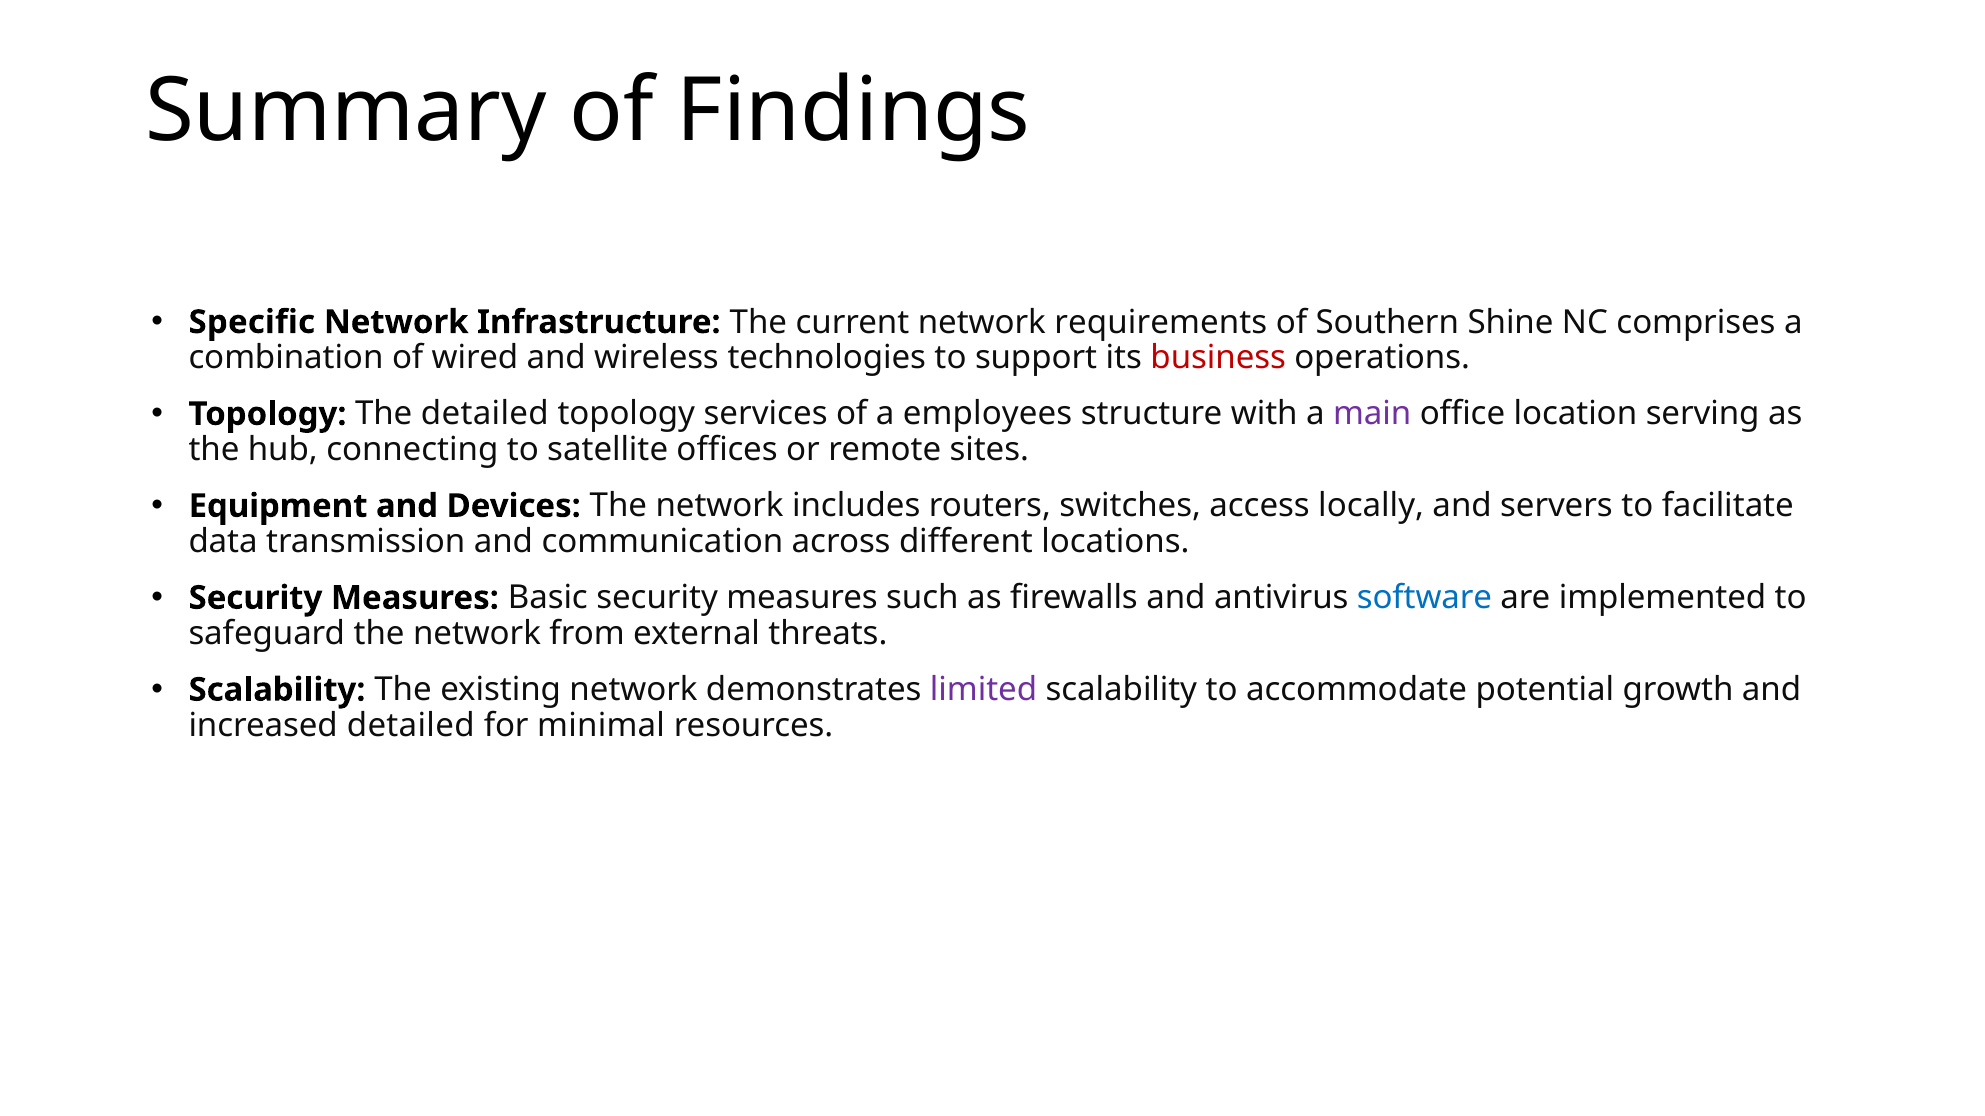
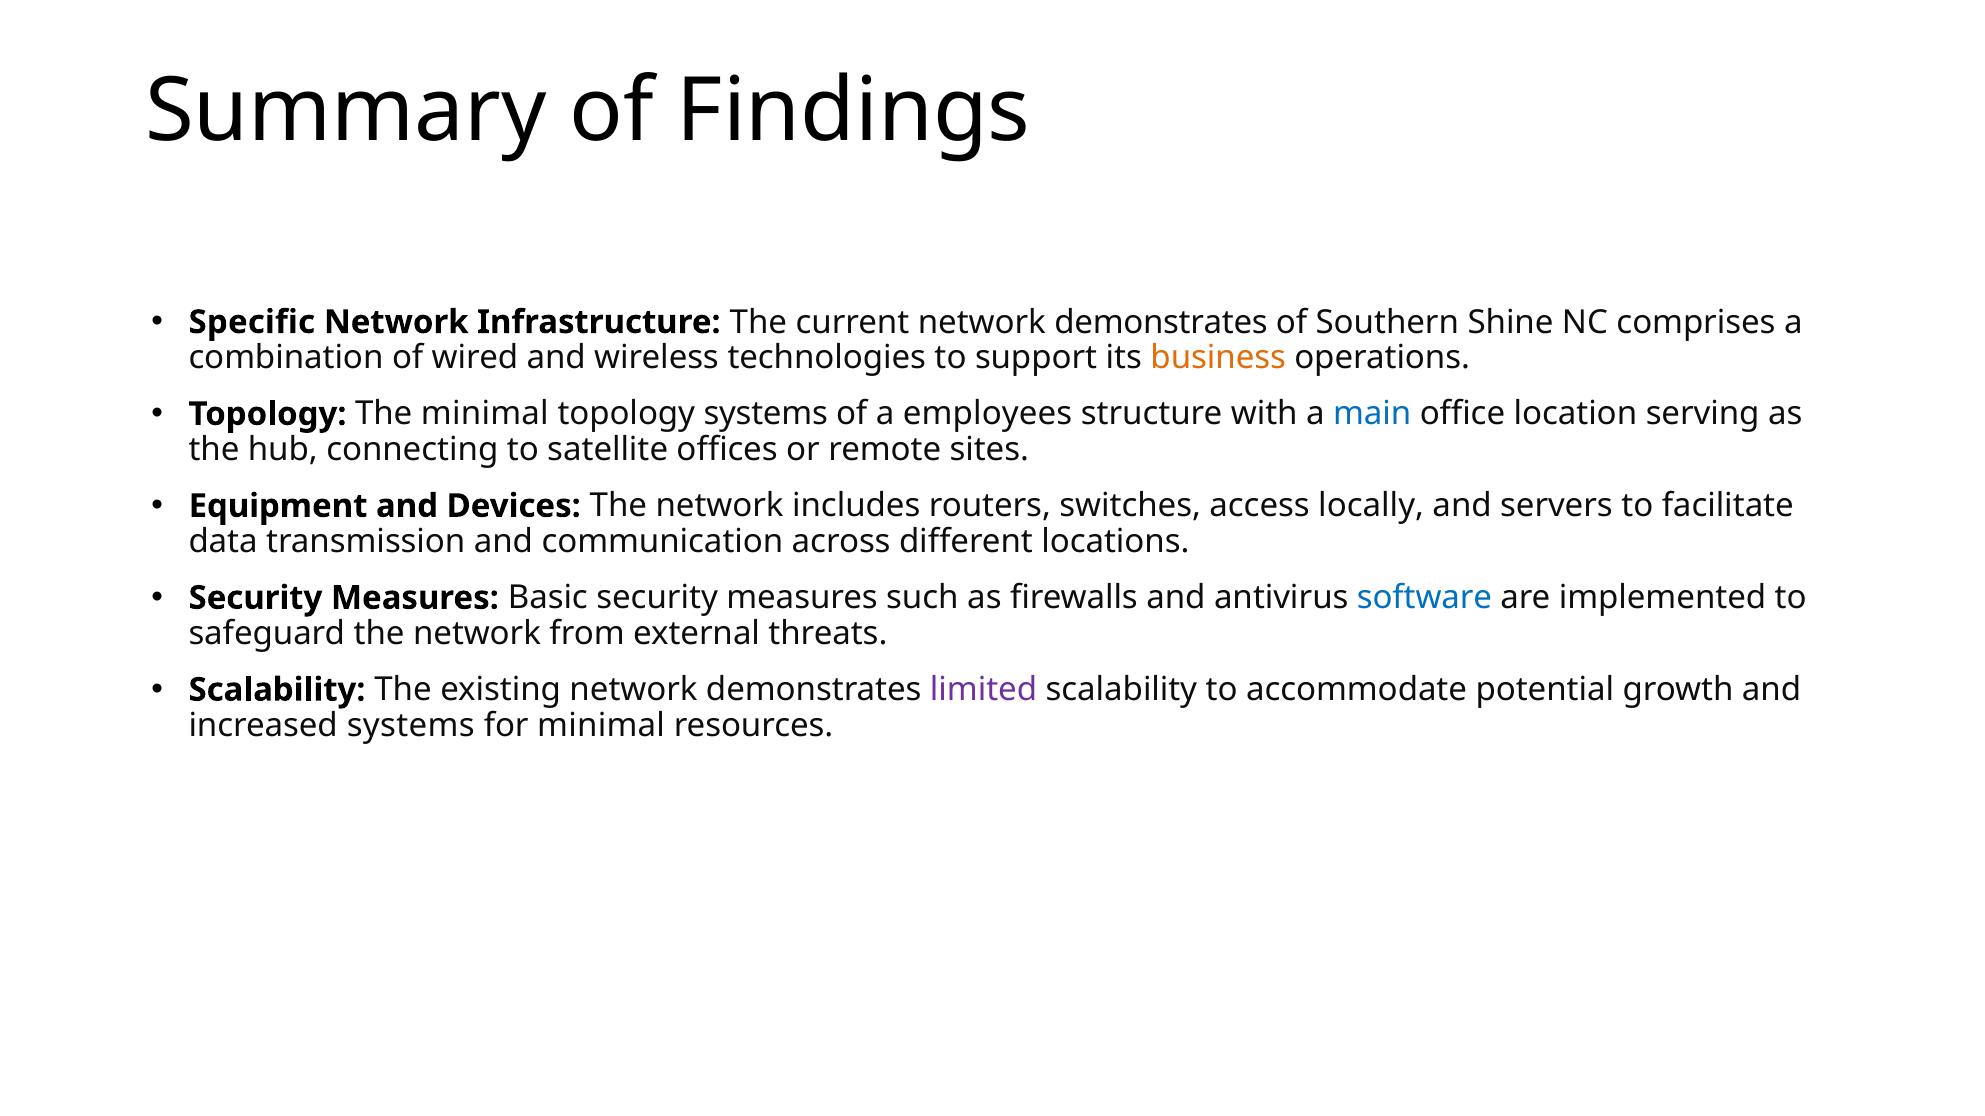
current network requirements: requirements -> demonstrates (1161, 322)
business colour: red -> orange (1218, 358)
The detailed: detailed -> minimal (485, 414)
topology services: services -> systems (766, 414)
main colour: purple -> blue (1372, 414)
increased detailed: detailed -> systems (411, 726)
